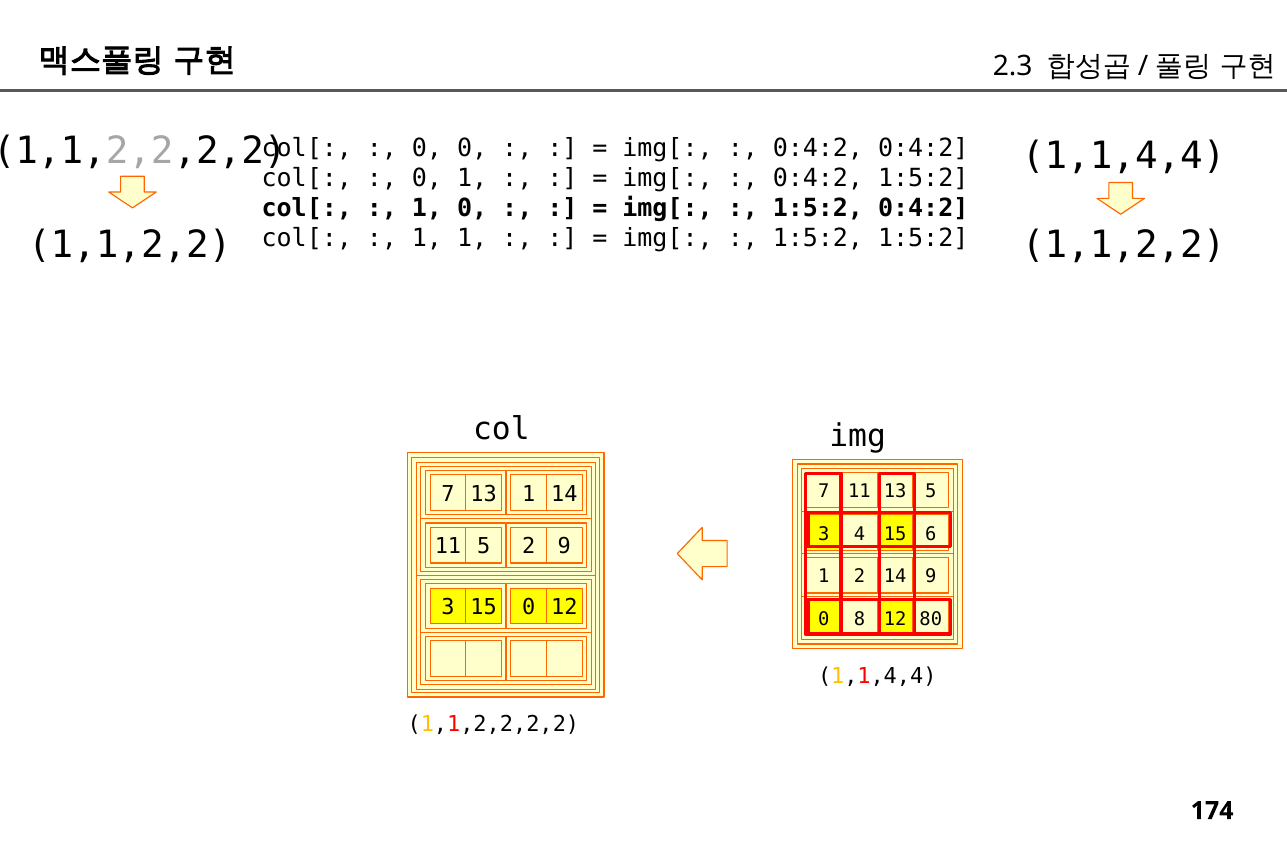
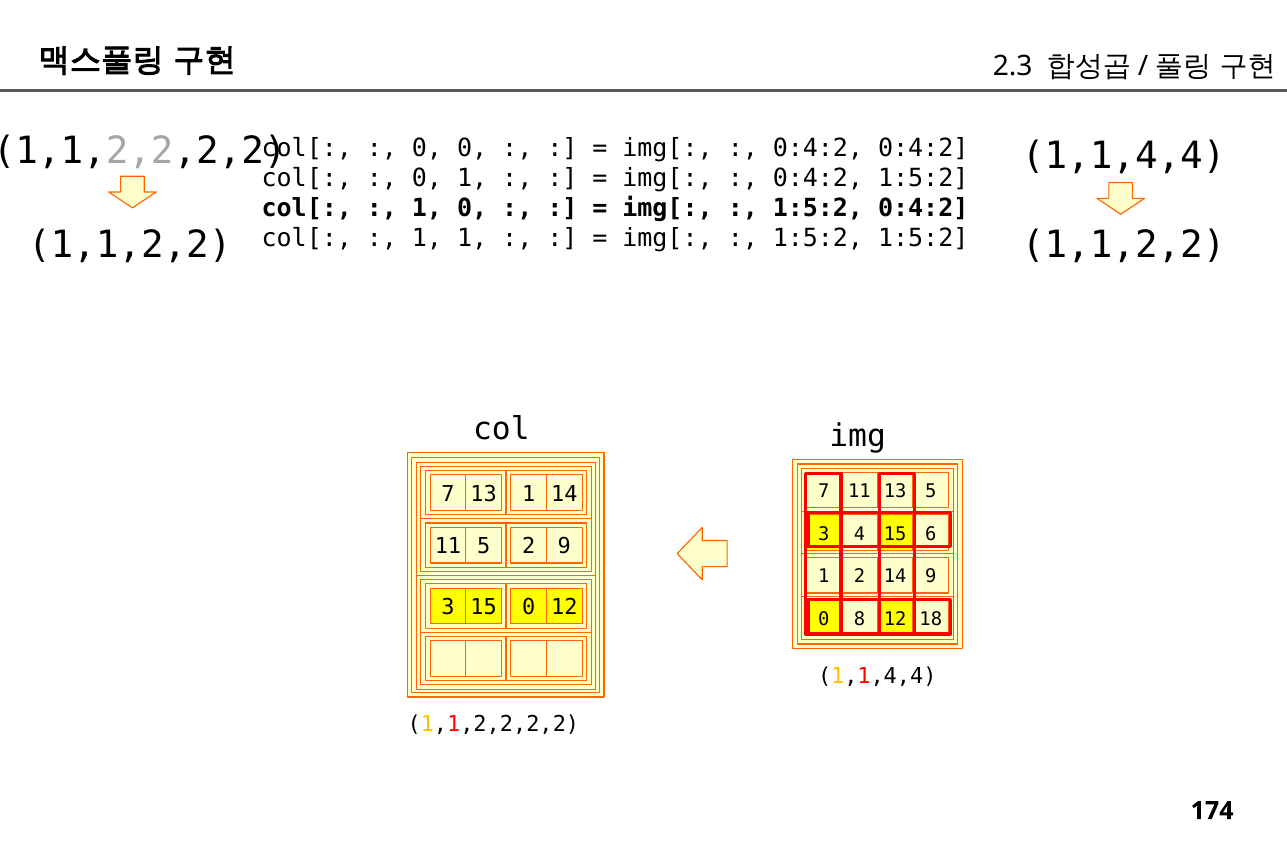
80: 80 -> 18 (931, 619)
